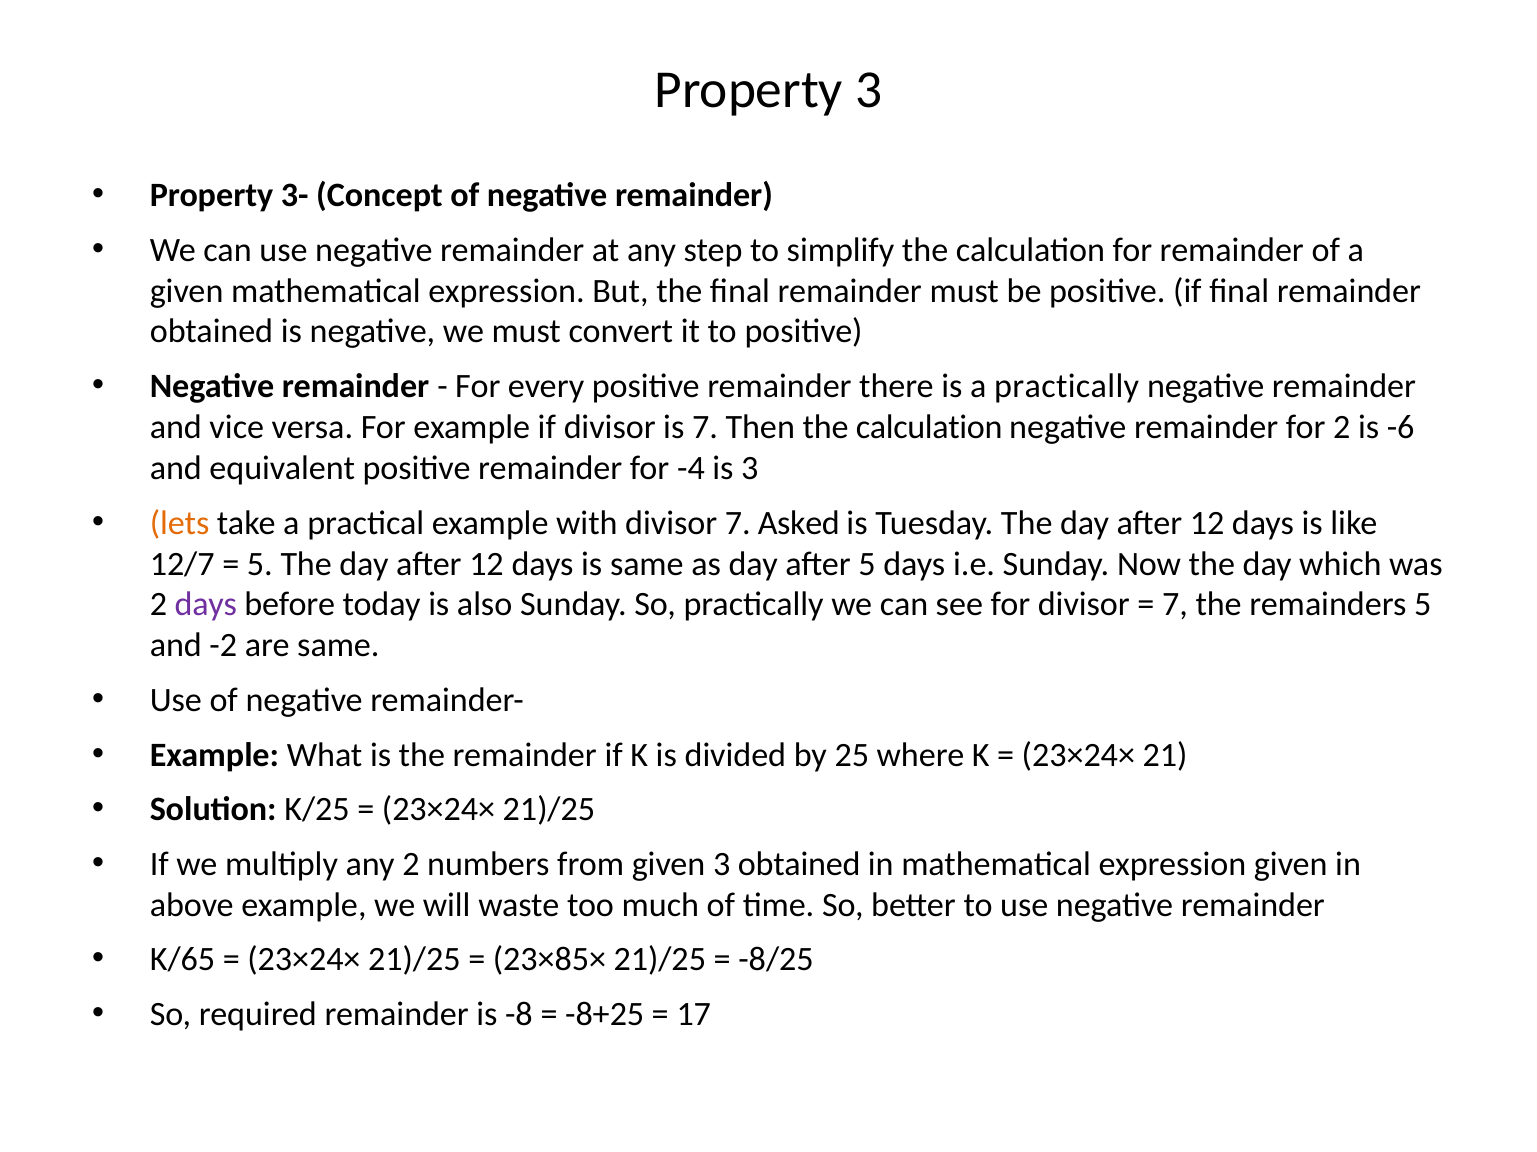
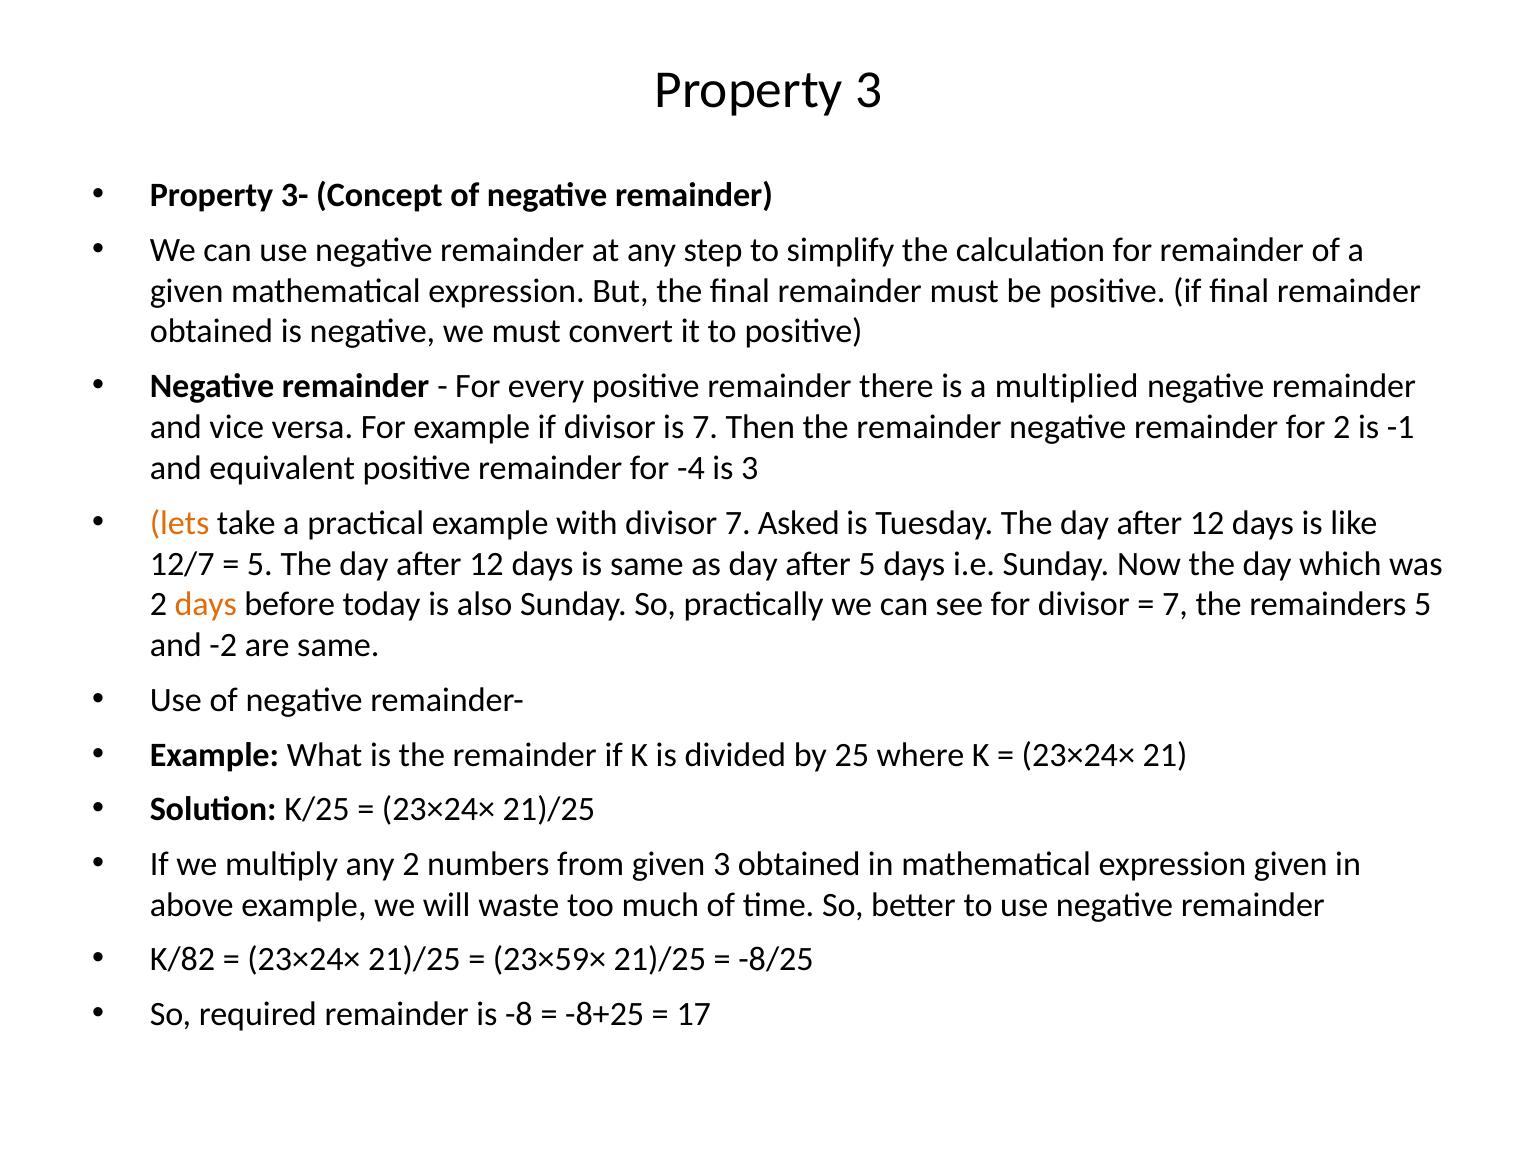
a practically: practically -> multiplied (1067, 387)
Then the calculation: calculation -> remainder (929, 428)
-6: -6 -> -1 (1401, 428)
days colour: purple -> orange (206, 605)
K/65: K/65 -> K/82 (182, 960)
23×85×: 23×85× -> 23×59× (549, 960)
